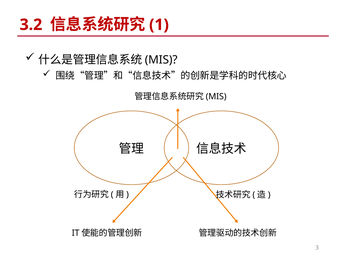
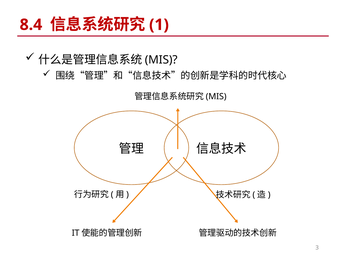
3.2: 3.2 -> 8.4 (31, 25)
